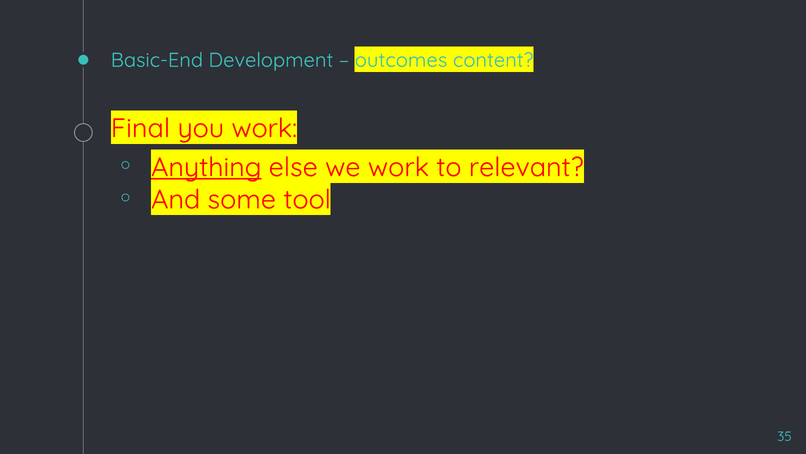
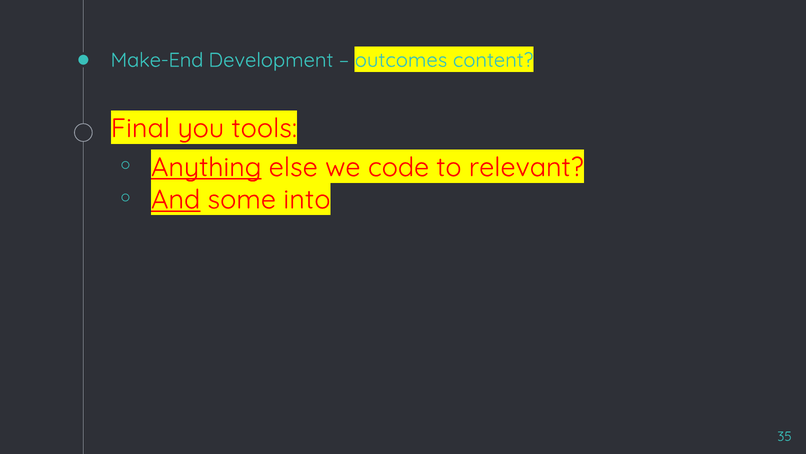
Basic-End: Basic-End -> Make-End (157, 60)
you work: work -> tools (264, 128)
we work: work -> code (399, 167)
And underline: none -> present (176, 199)
tool: tool -> into (307, 199)
